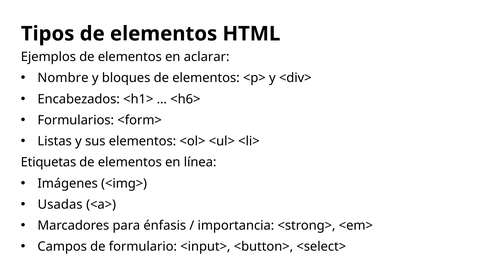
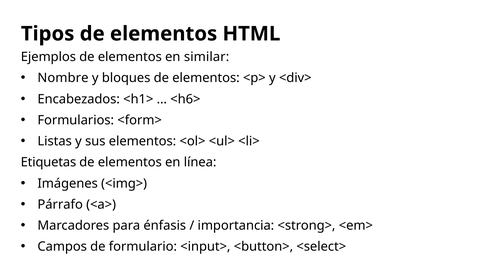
aclarar: aclarar -> similar (207, 57)
Usadas: Usadas -> Párrafo (60, 205)
